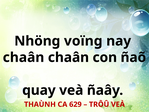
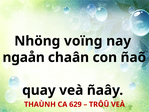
chaân: chaân -> ngaån (24, 57)
